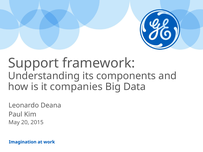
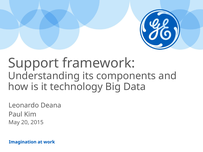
companies: companies -> technology (76, 87)
